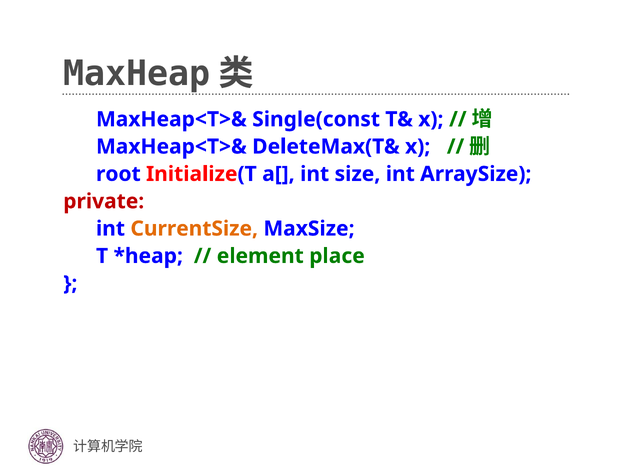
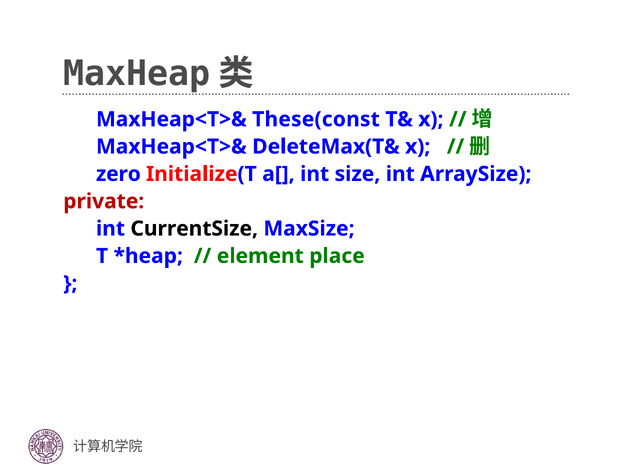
Single(const: Single(const -> These(const (316, 119)
root: root -> zero (118, 174)
CurrentSize colour: orange -> black (194, 228)
